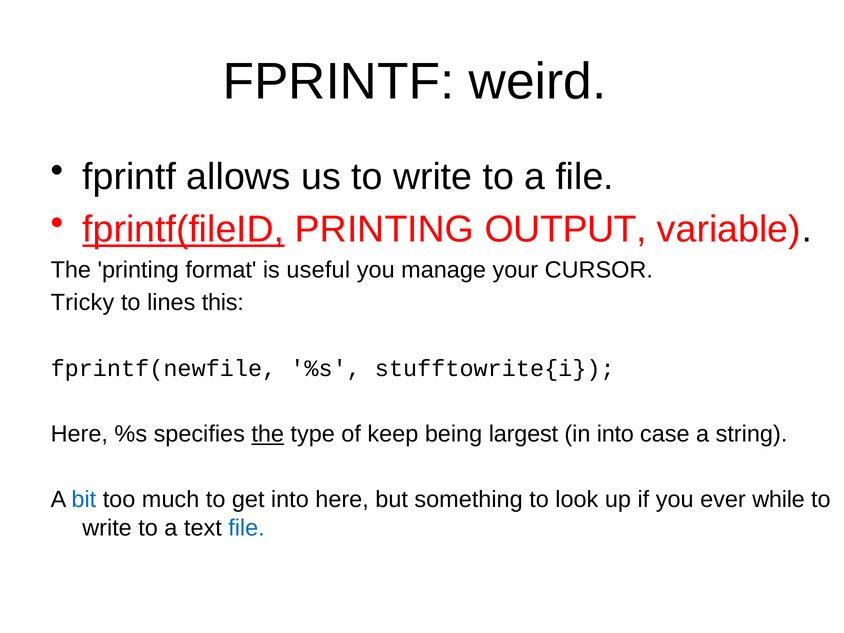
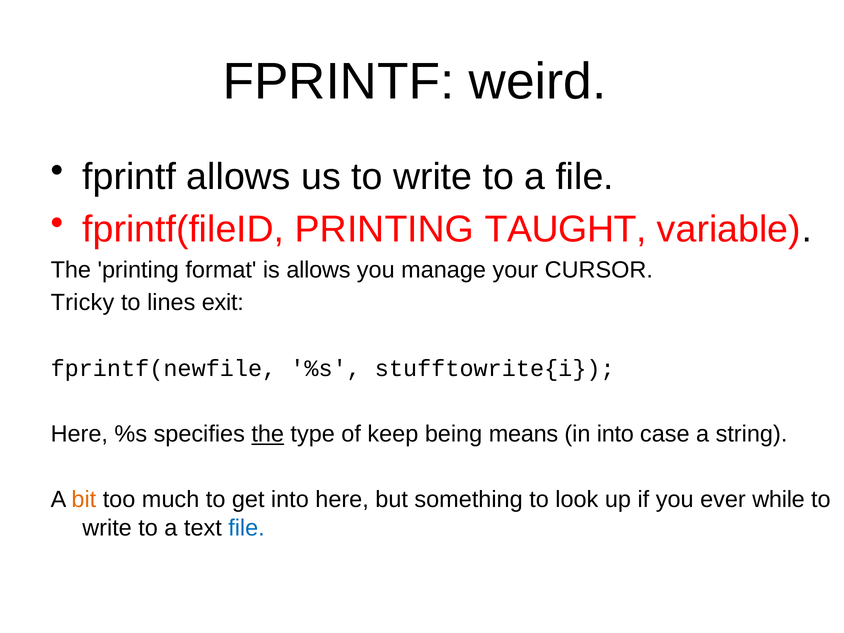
fprintf(fileID underline: present -> none (183, 230)
OUTPUT: OUTPUT -> TAUGHT (566, 230)
is useful: useful -> allows (318, 270)
this: this -> exit (223, 303)
largest: largest -> means (523, 434)
bit colour: blue -> orange (84, 500)
